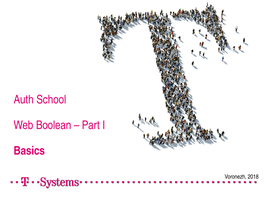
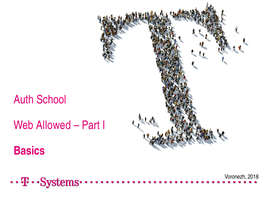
Boolean: Boolean -> Allowed (54, 125)
